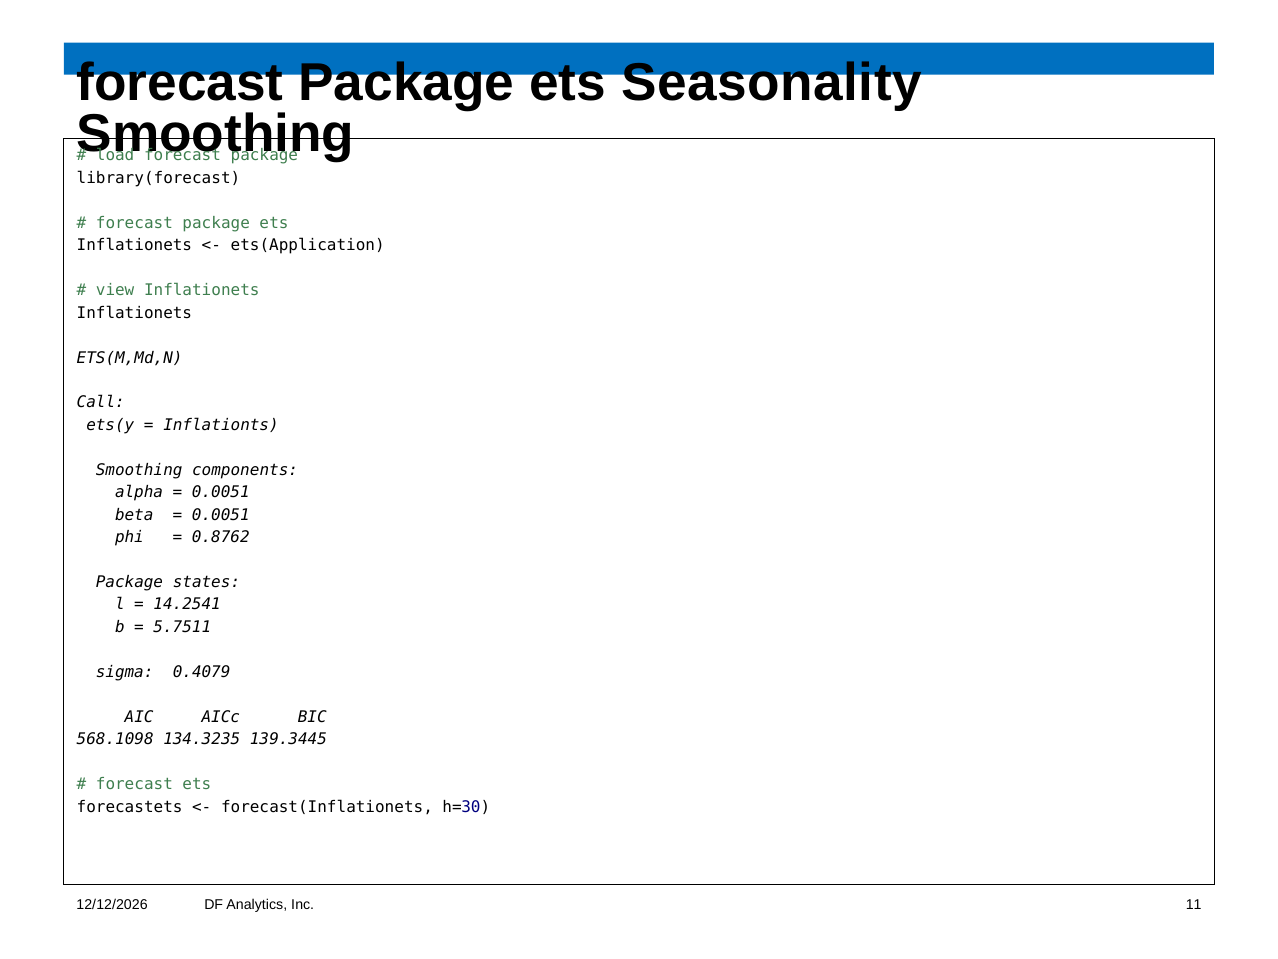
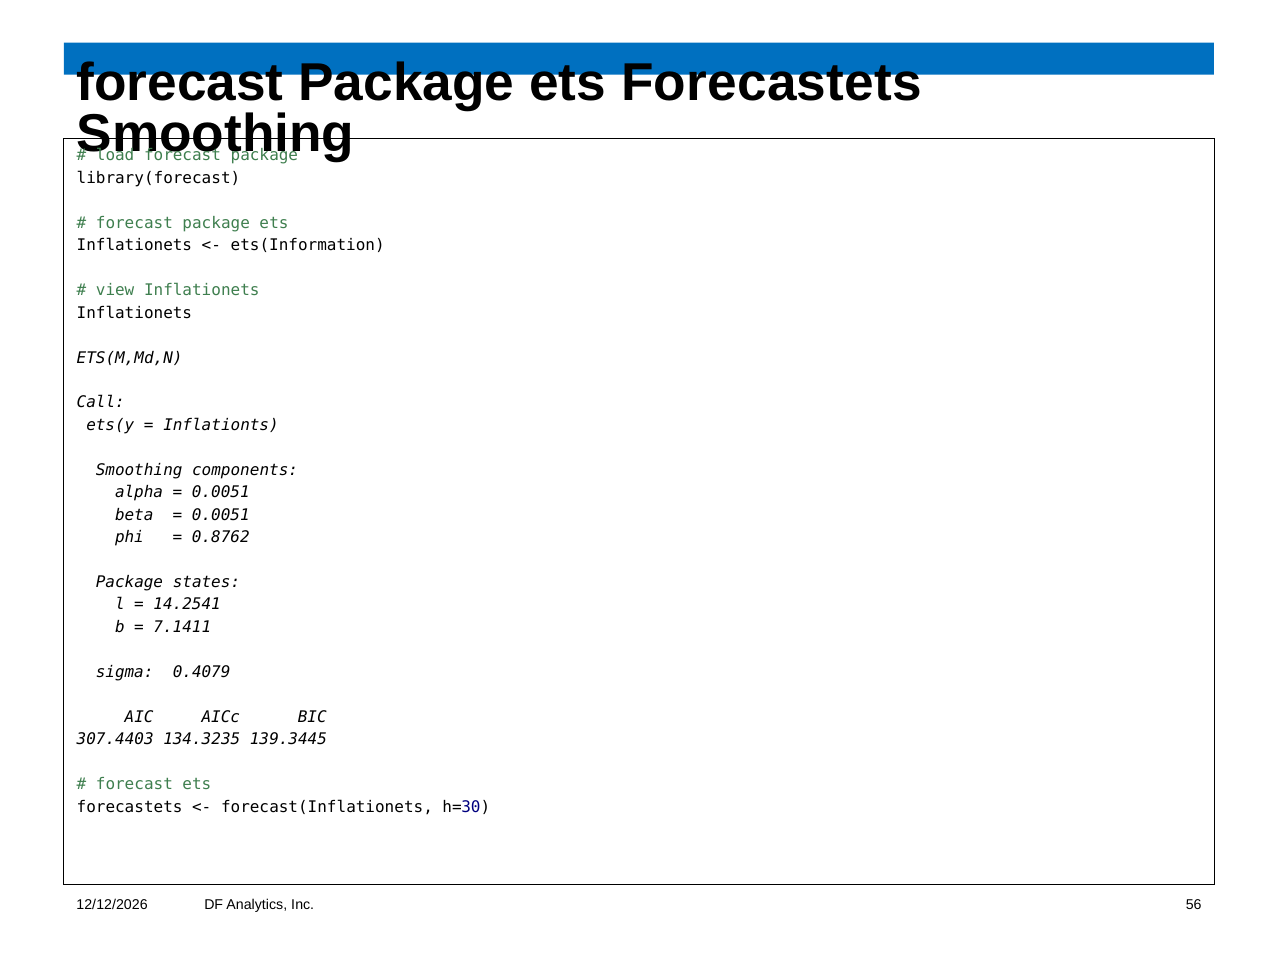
Package ets Seasonality: Seasonality -> Forecastets (772, 83)
ets(Application: ets(Application -> ets(Information (308, 245)
5.7511: 5.7511 -> 7.1411 (182, 627)
568.1098: 568.1098 -> 307.4403 (115, 739)
11: 11 -> 56 (1194, 904)
